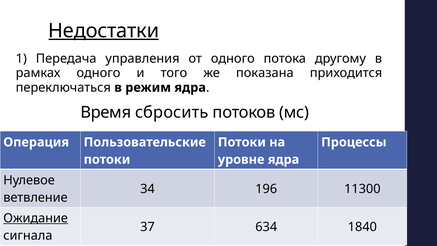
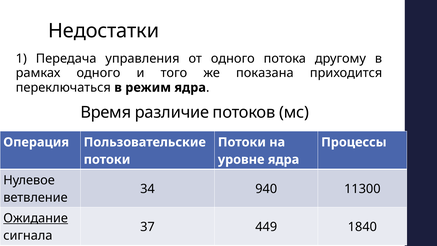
Недостатки underline: present -> none (104, 31)
сбросить: сбросить -> различие (172, 112)
196: 196 -> 940 (266, 189)
634: 634 -> 449 (266, 227)
